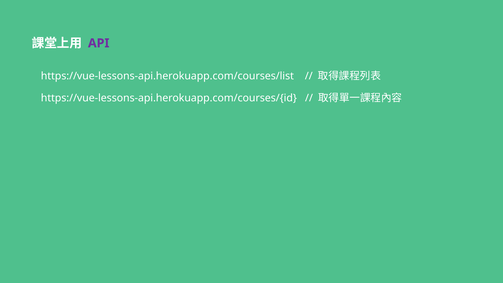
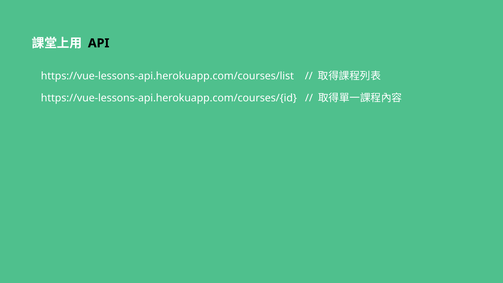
API colour: purple -> black (99, 43)
